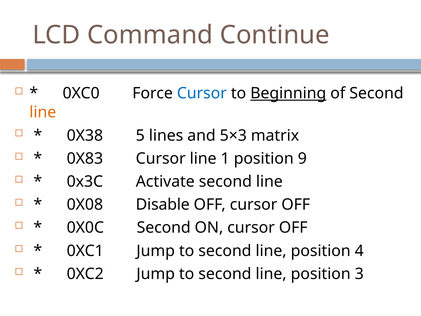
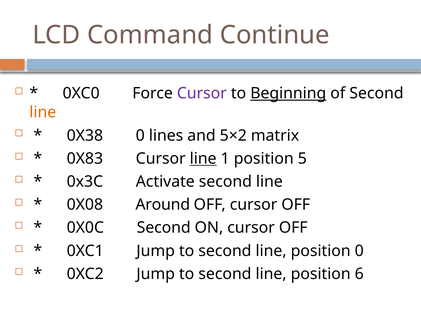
Cursor colour: blue -> purple (202, 93)
0X38 5: 5 -> 0 (140, 135)
5×3: 5×3 -> 5×2 (233, 135)
line underline: none -> present (203, 158)
9: 9 -> 5 (302, 158)
Disable: Disable -> Around (163, 205)
position 4: 4 -> 0 (359, 251)
3: 3 -> 6 (359, 274)
